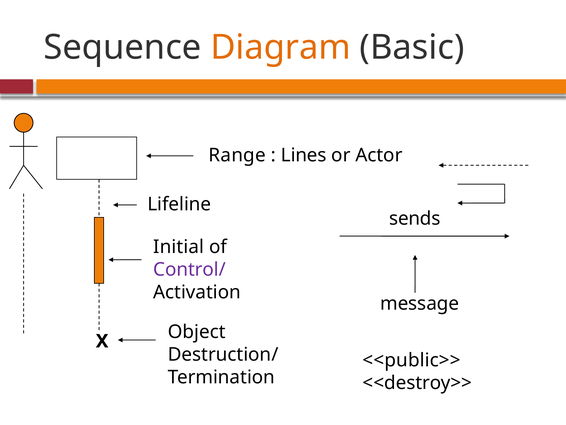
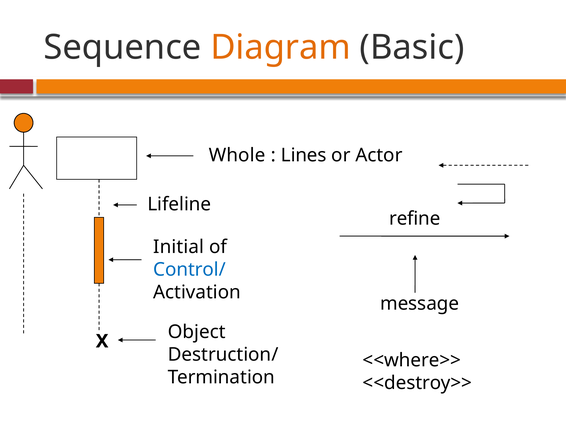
Range: Range -> Whole (237, 155)
sends: sends -> refine (415, 218)
Control/ colour: purple -> blue (190, 269)
<<public>>: <<public>> -> <<where>> (412, 360)
